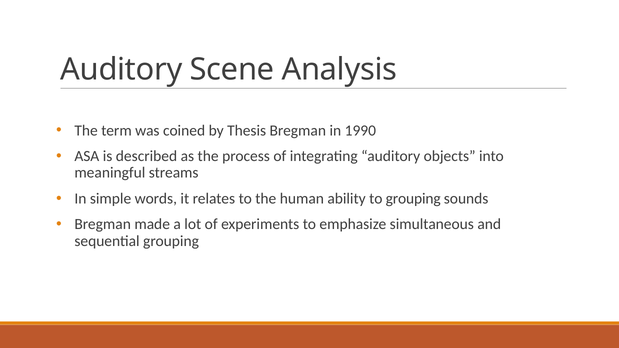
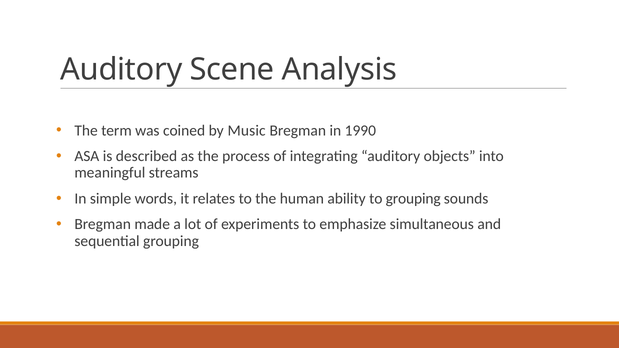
Thesis: Thesis -> Music (247, 130)
